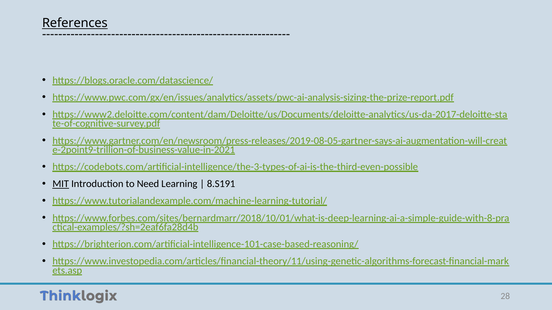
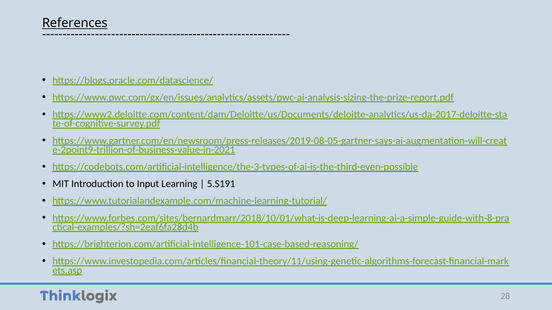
MIT underline: present -> none (61, 184)
Need: Need -> Input (148, 184)
8.S191: 8.S191 -> 5.S191 (221, 184)
